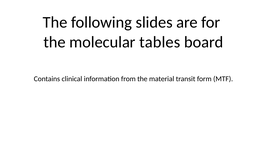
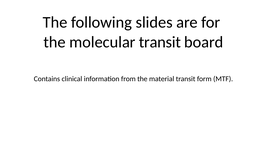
molecular tables: tables -> transit (160, 42)
